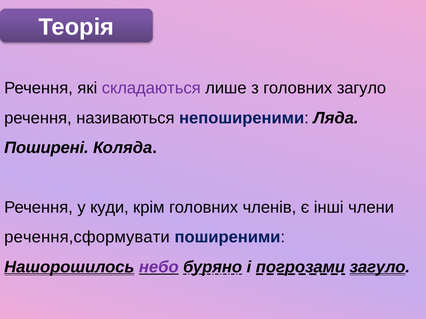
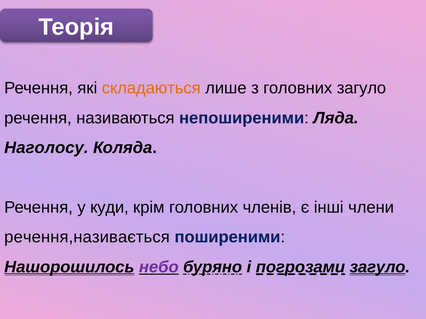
складаються colour: purple -> orange (151, 88)
Поширені: Поширені -> Наголосу (46, 148)
речення,сформувати: речення,сформувати -> речення,називається (87, 238)
